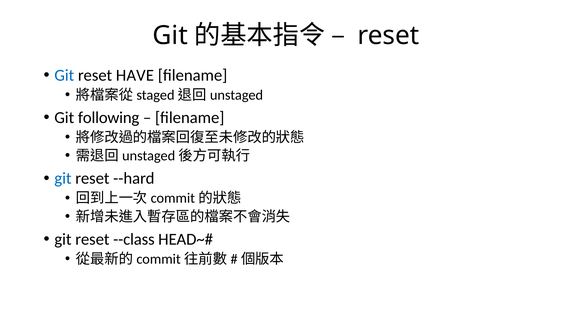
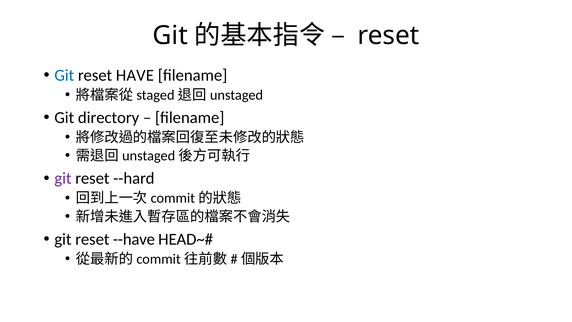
following: following -> directory (109, 118)
git colour: blue -> purple (63, 178)
--class: --class -> --have (134, 239)
